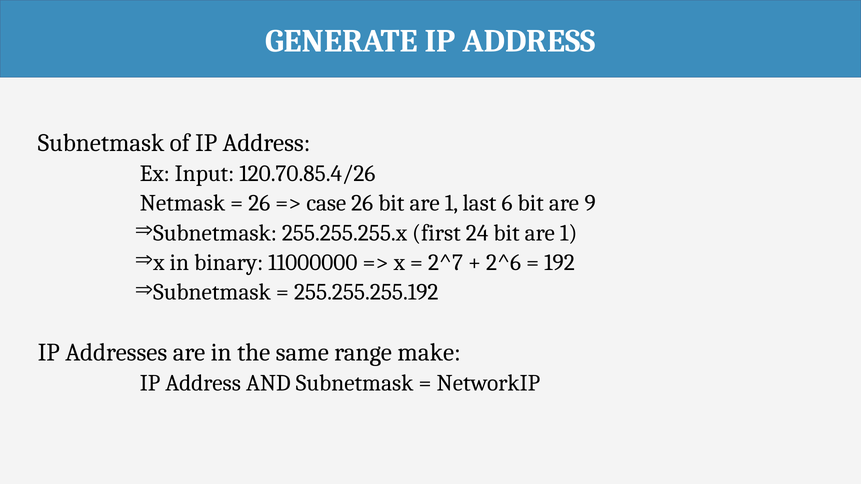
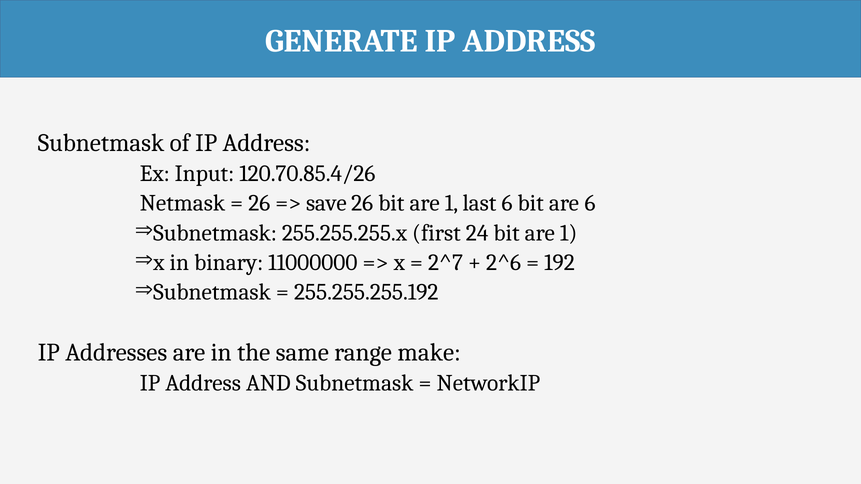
case: case -> save (326, 203)
are 9: 9 -> 6 (590, 203)
